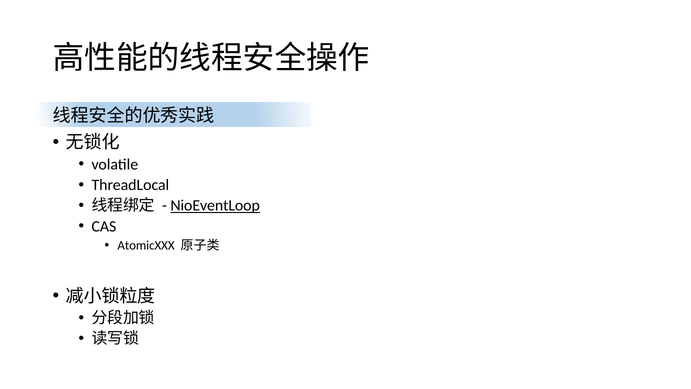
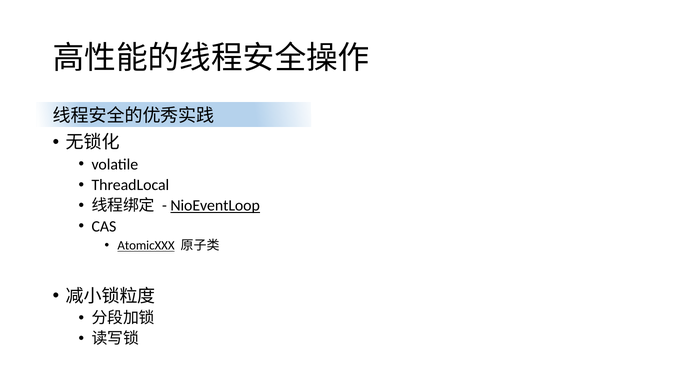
AtomicXXX underline: none -> present (146, 245)
